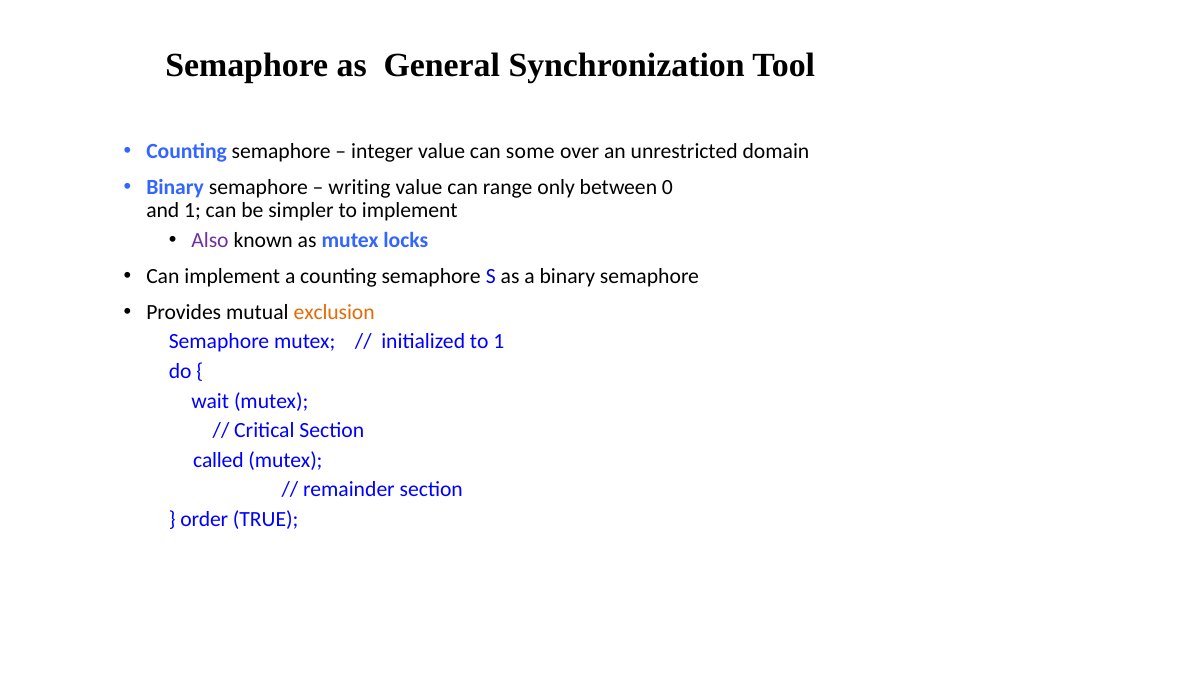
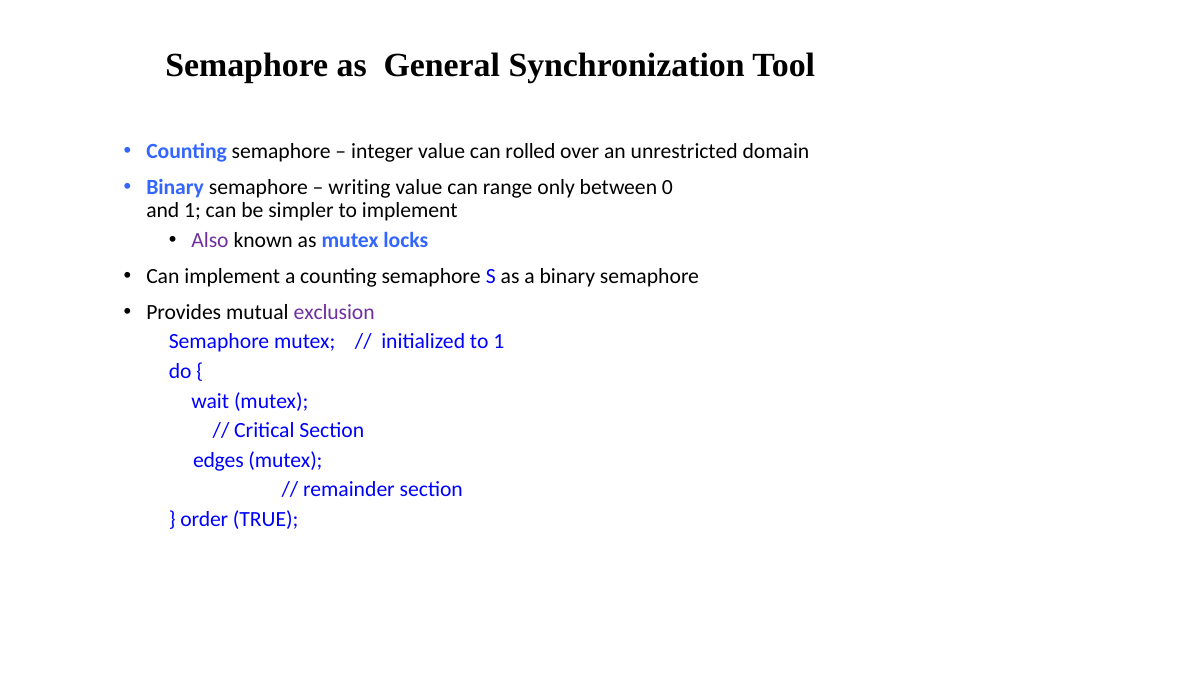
some: some -> rolled (530, 151)
exclusion colour: orange -> purple (334, 312)
called: called -> edges (218, 461)
